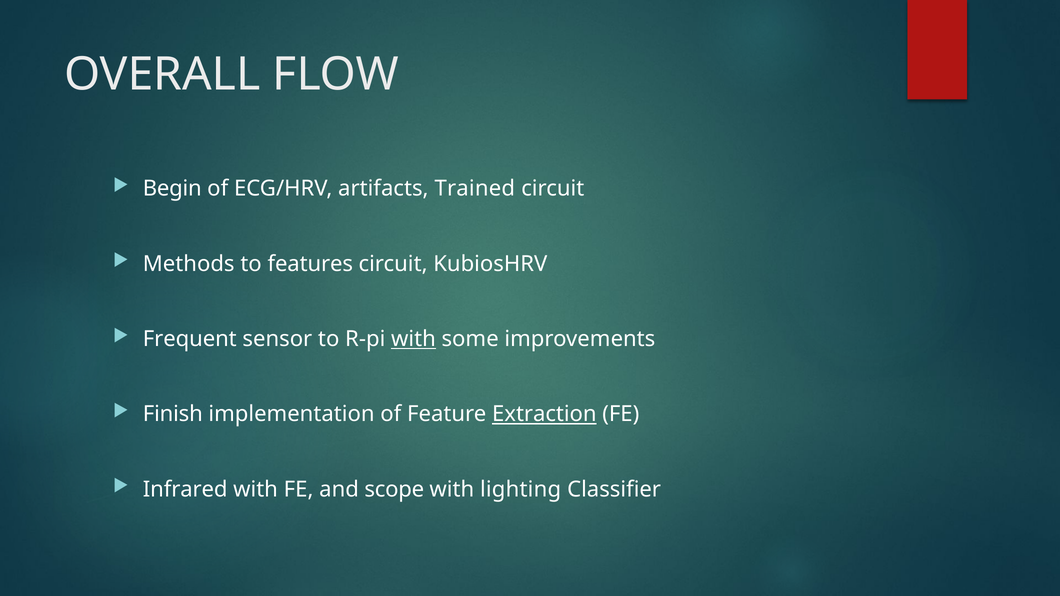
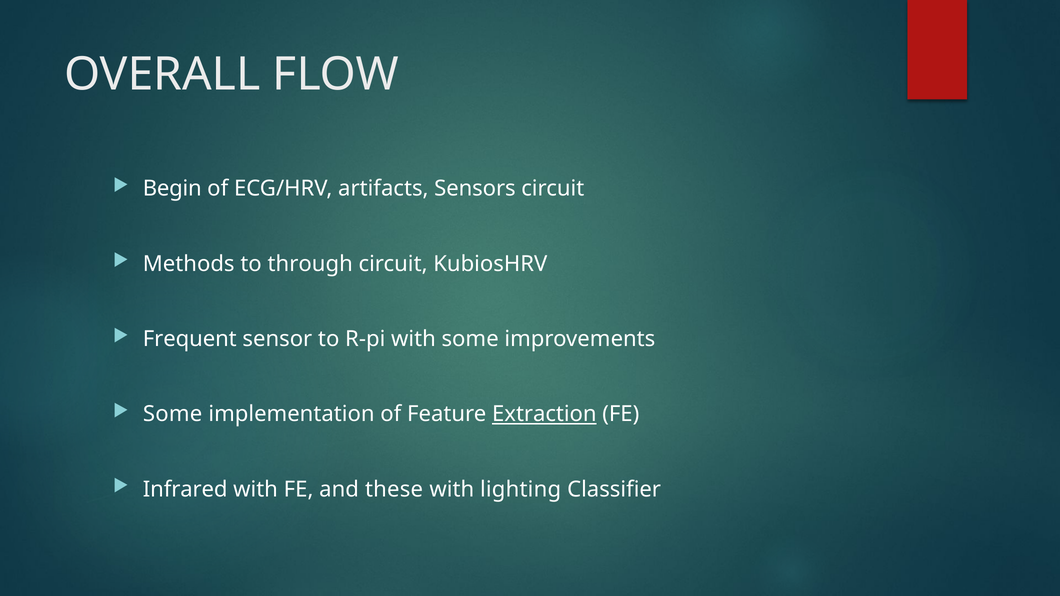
Trained: Trained -> Sensors (475, 189)
features: features -> through (310, 264)
with underline: present -> none (413, 339)
Finish: Finish -> Some (173, 414)
scope: scope -> these (394, 489)
